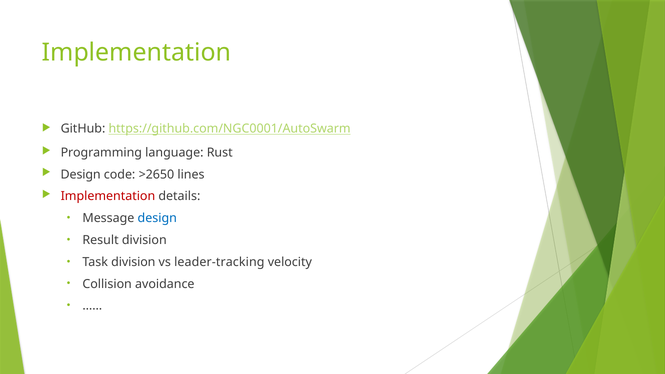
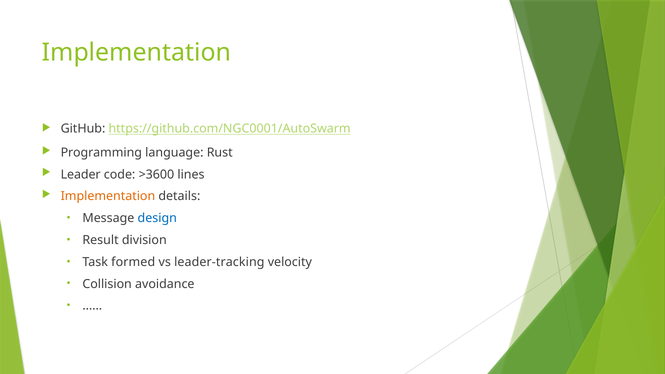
Design: Design -> Leader (81, 174)
>2650: >2650 -> >3600 (156, 174)
Implementation colour: red -> orange (108, 196)
Task division: division -> formed (133, 262)
